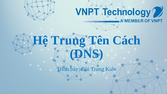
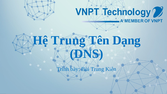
Cách: Cách -> Dạng (127, 40)
